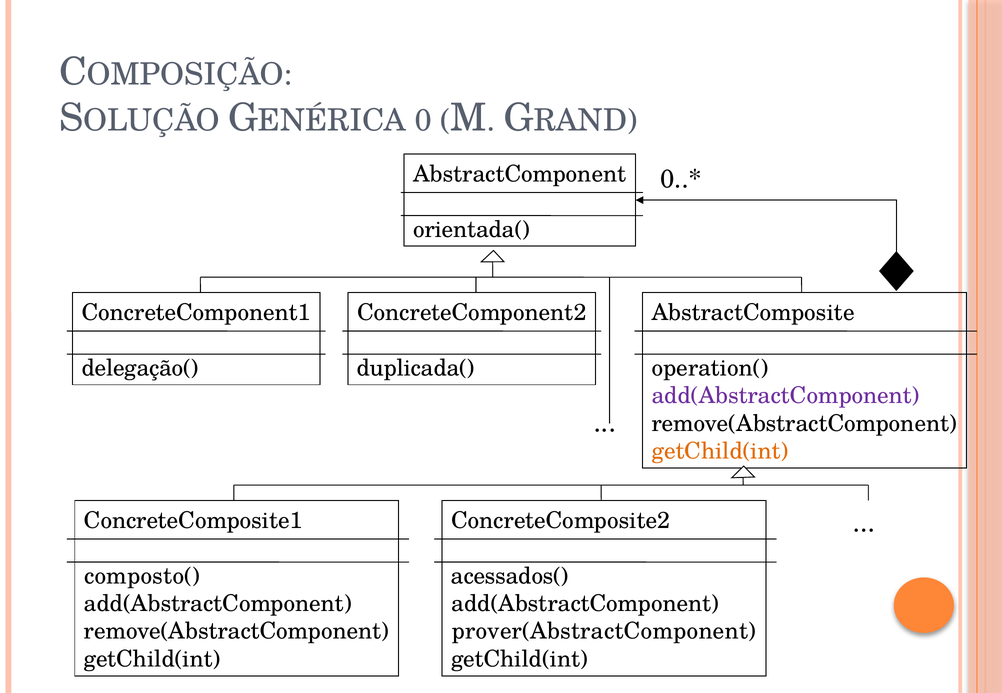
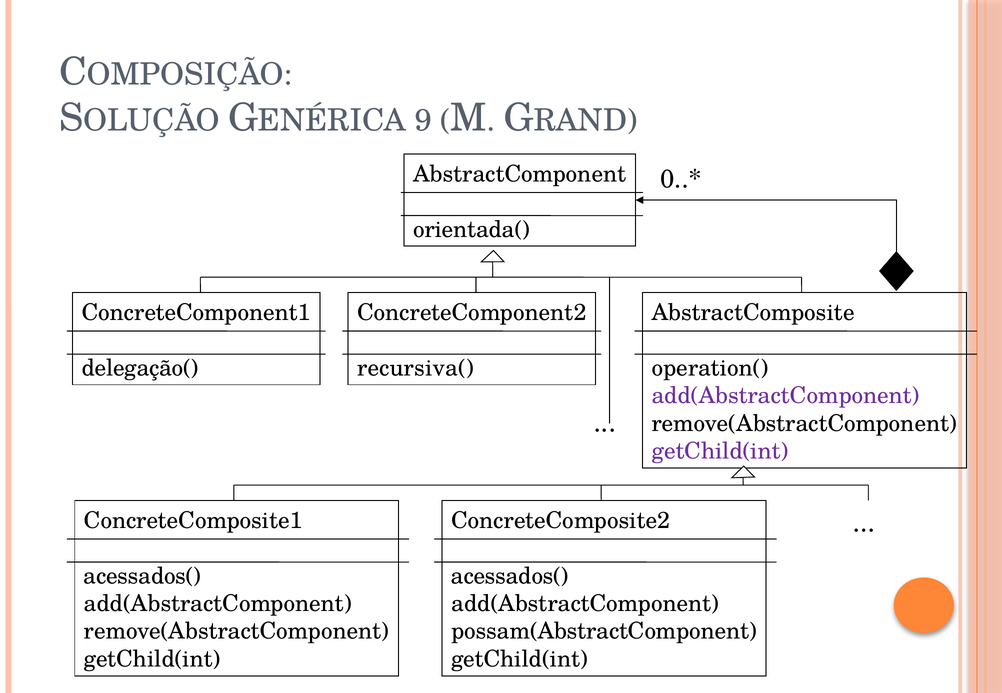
0: 0 -> 9 (423, 121)
duplicada(: duplicada( -> recursiva( (415, 368)
getChild(int colour: orange -> purple (720, 452)
composto(: composto( -> acessados( (142, 576)
prover(AbstractComponent: prover(AbstractComponent -> possam(AbstractComponent (604, 632)
